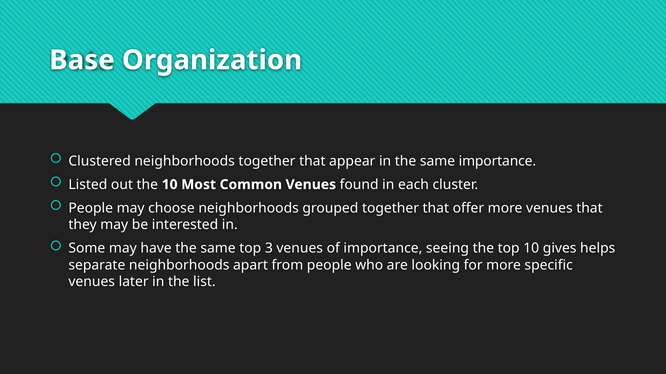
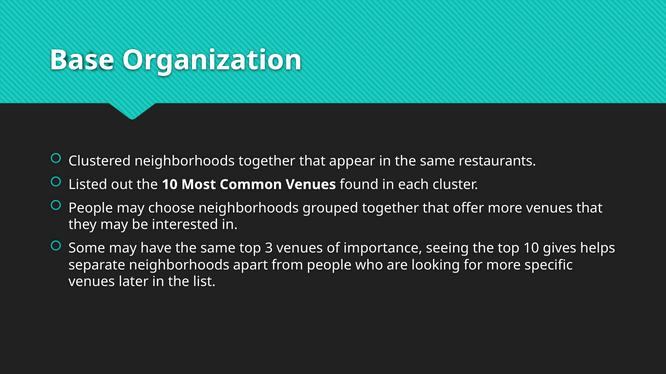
same importance: importance -> restaurants (497, 161)
